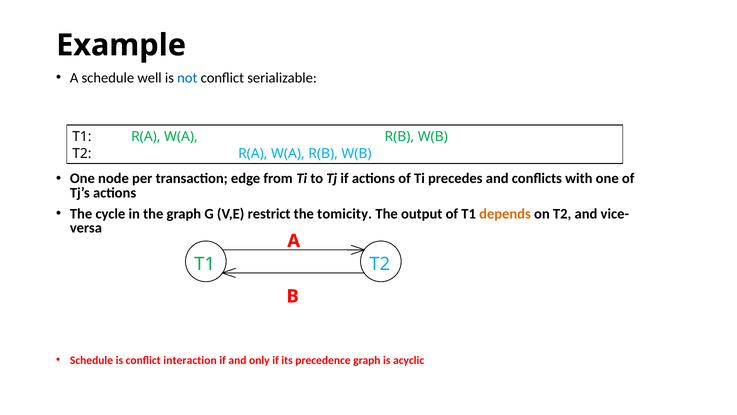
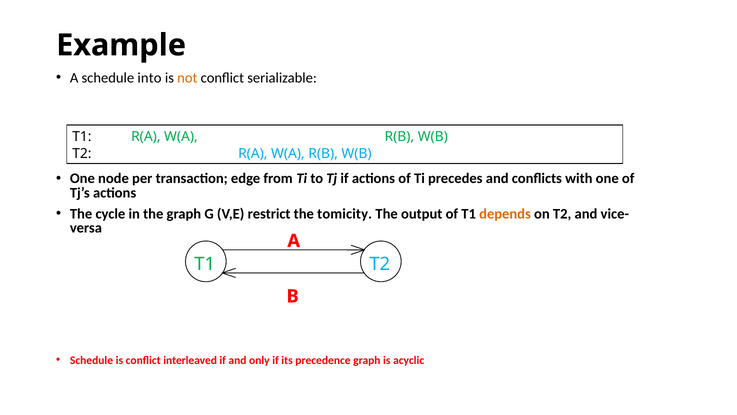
well: well -> into (149, 78)
not colour: blue -> orange (187, 78)
interaction: interaction -> interleaved (190, 360)
